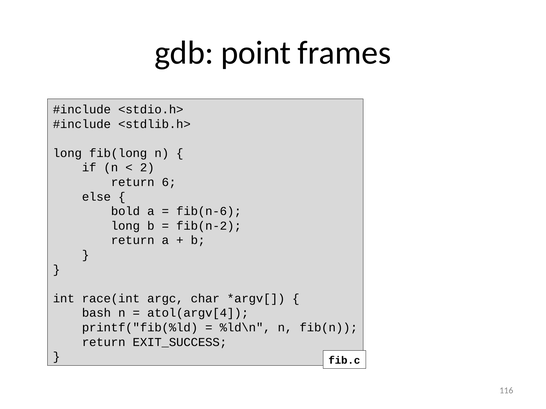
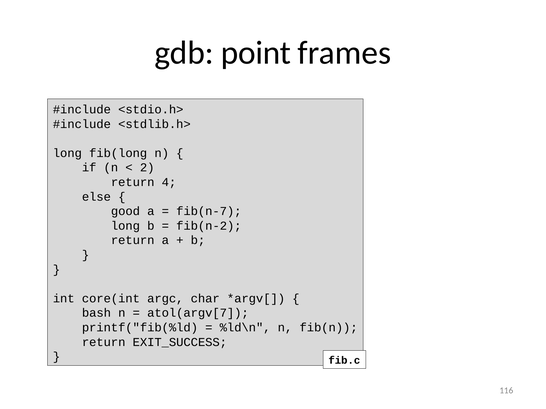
6: 6 -> 4 (169, 182)
bold: bold -> good (125, 211)
fib(n-6: fib(n-6 -> fib(n-7 (209, 211)
race(int: race(int -> core(int (111, 299)
atol(argv[4: atol(argv[4 -> atol(argv[7 (198, 313)
